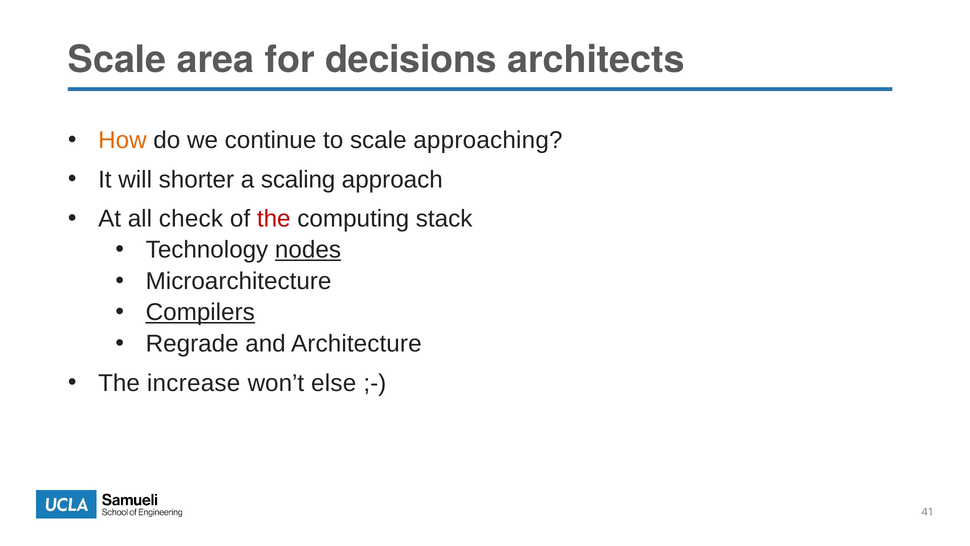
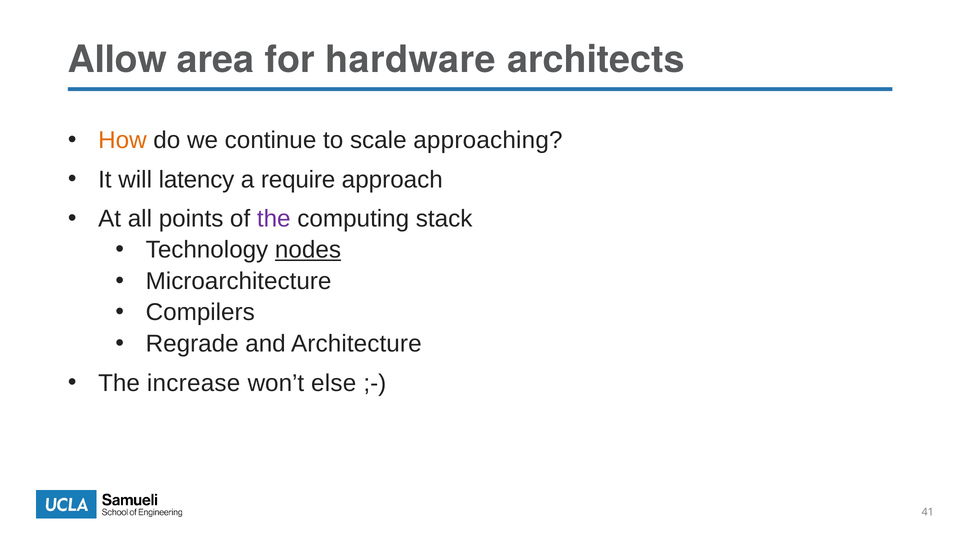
Scale: Scale -> Allow (117, 60)
decisions: decisions -> hardware (411, 60)
shorter: shorter -> latency (197, 180)
scaling: scaling -> require (298, 180)
check: check -> points (191, 219)
the colour: red -> purple (274, 219)
Compilers underline: present -> none (200, 312)
